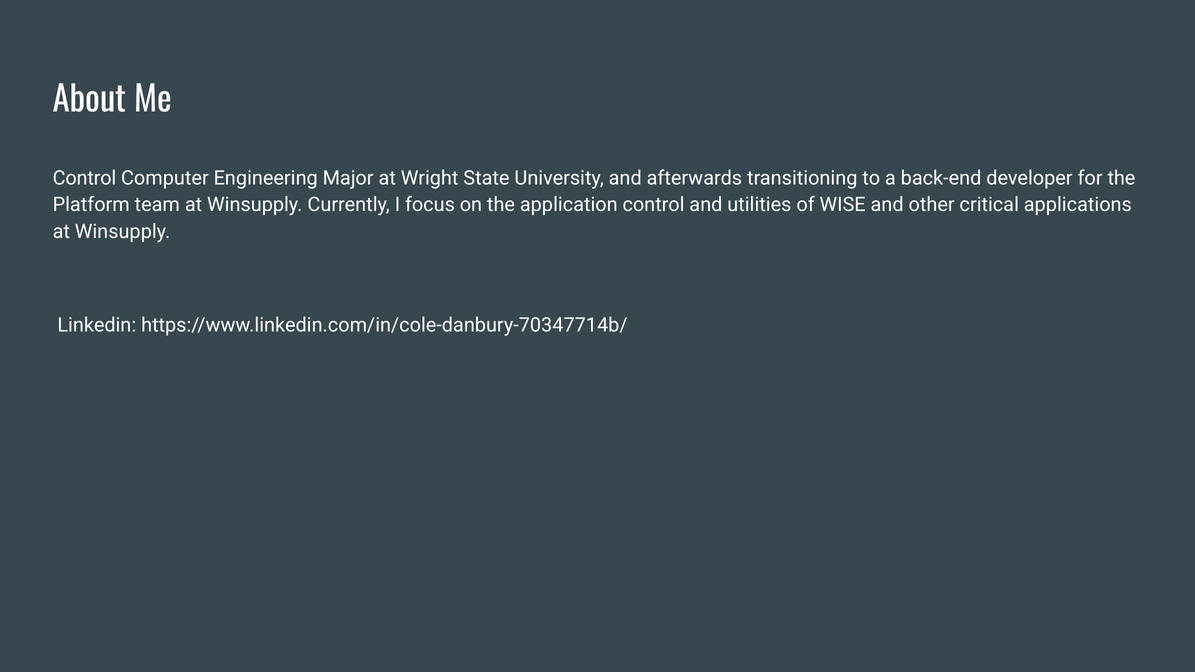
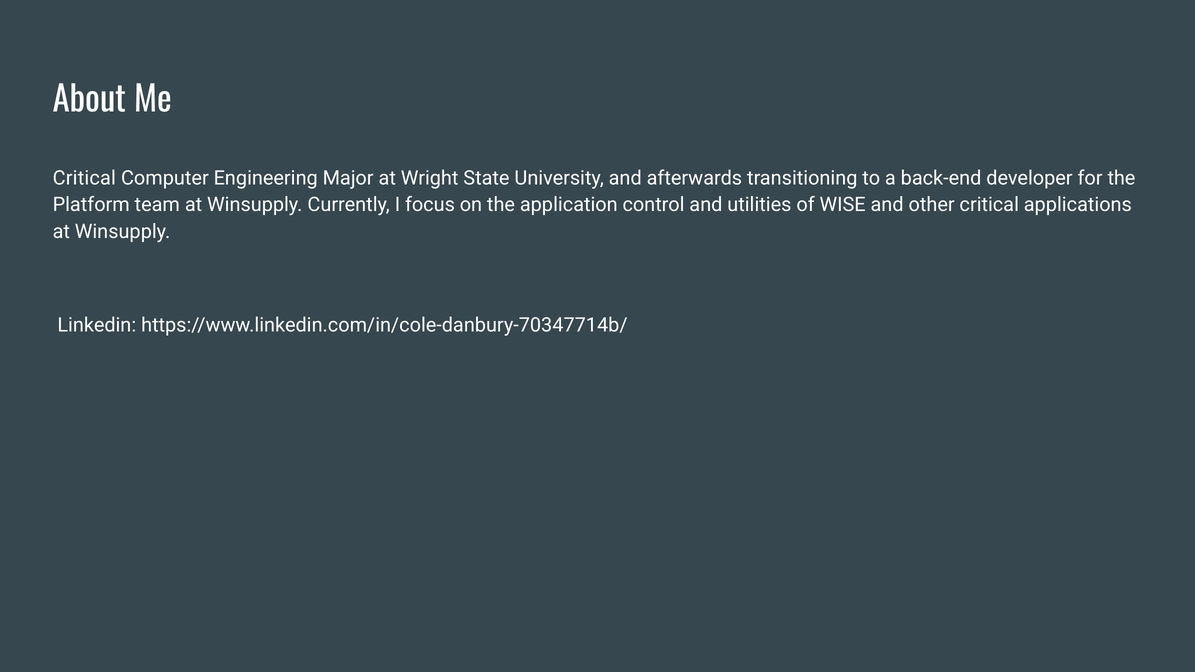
Control: Control -> Critical (84, 178)
